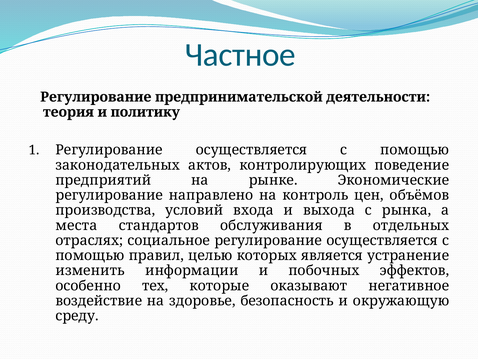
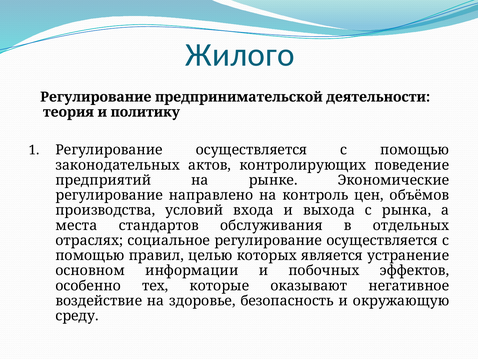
Частное: Частное -> Жилого (240, 55)
изменить: изменить -> основном (90, 270)
